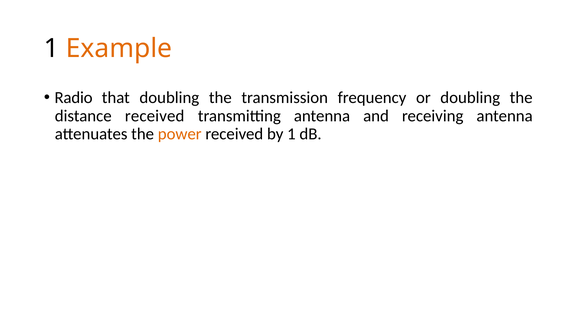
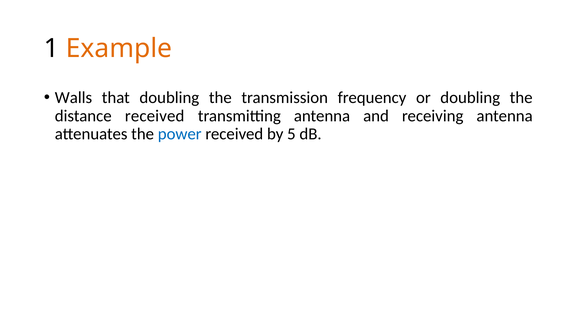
Radio: Radio -> Walls (73, 98)
power colour: orange -> blue (180, 134)
by 1: 1 -> 5 (291, 134)
